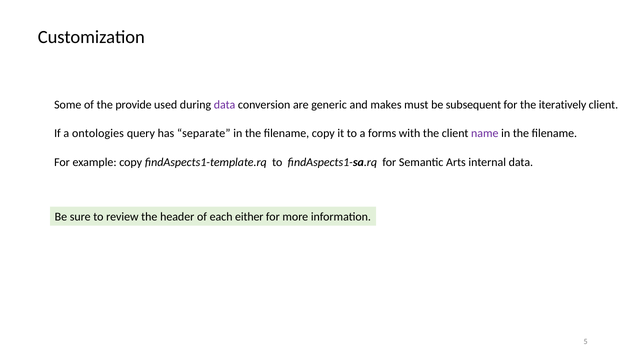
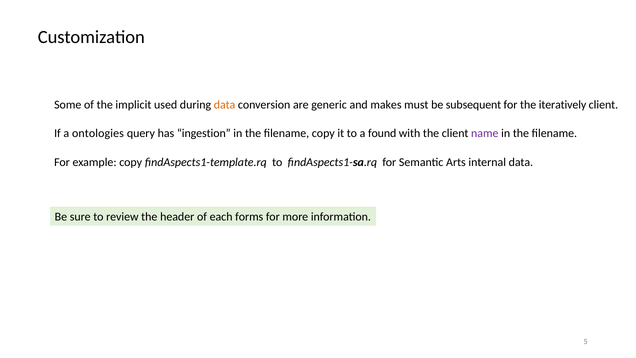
provide: provide -> implicit (133, 105)
data colour: purple -> orange (225, 105)
separate: separate -> ingestion (204, 133)
forms: forms -> found (382, 133)
either: either -> forms (249, 217)
